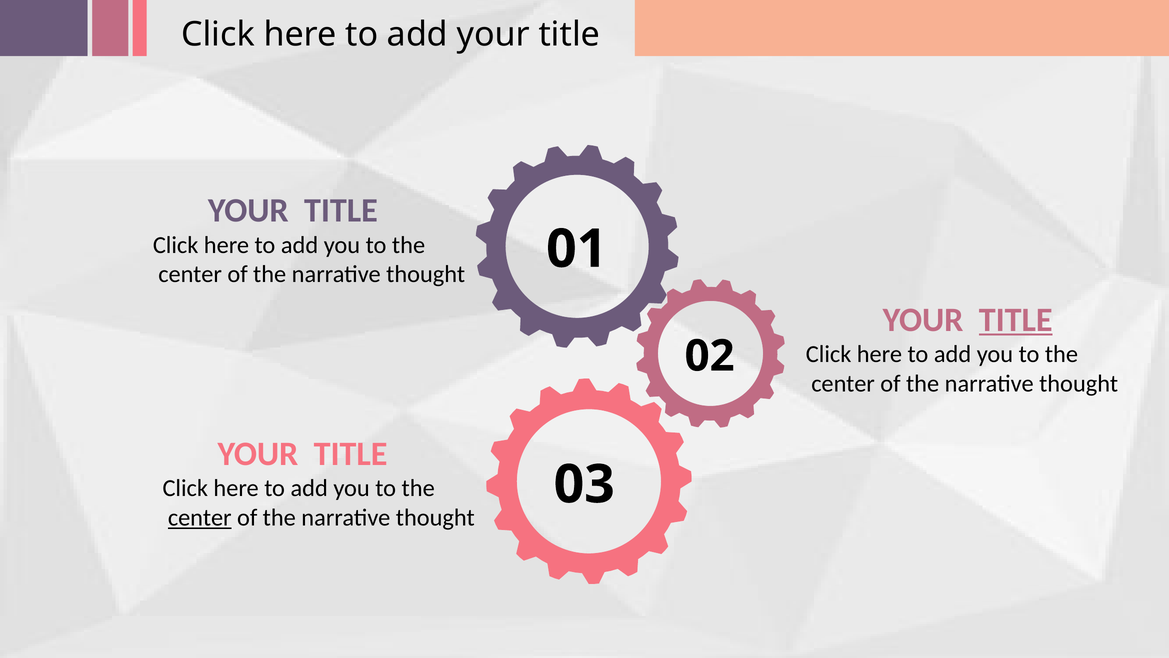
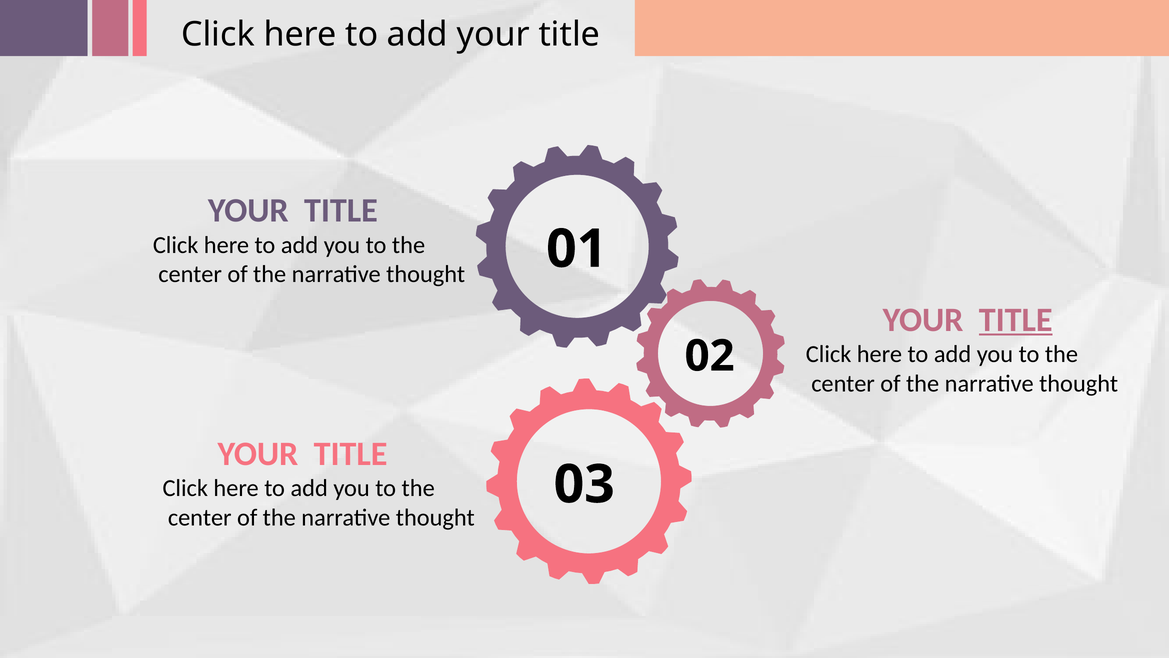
center underline: present -> none (200, 517)
